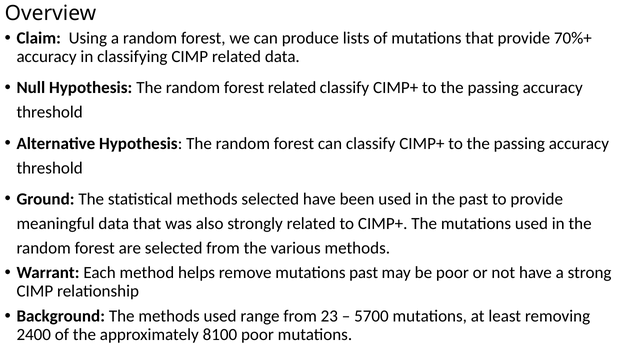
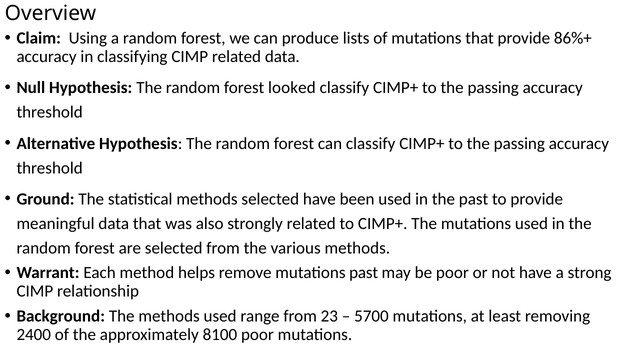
70%+: 70%+ -> 86%+ (573, 38)
forest related: related -> looked (292, 88)
